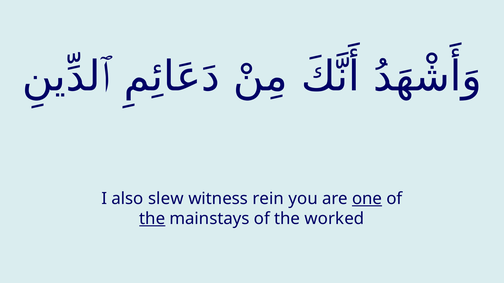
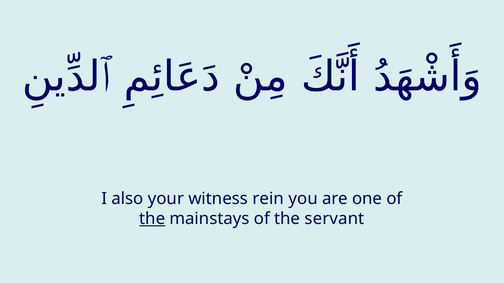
slew: slew -> your (166, 199)
one underline: present -> none (367, 199)
worked: worked -> servant (334, 219)
